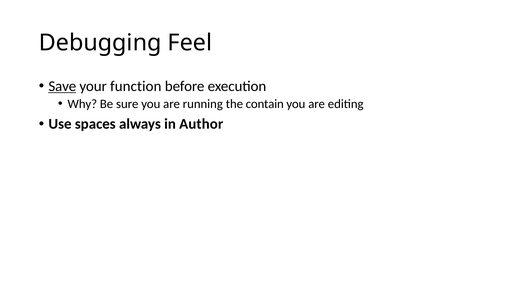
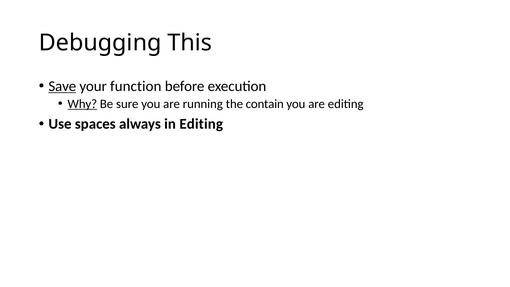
Feel: Feel -> This (190, 43)
Why underline: none -> present (82, 104)
in Author: Author -> Editing (201, 124)
